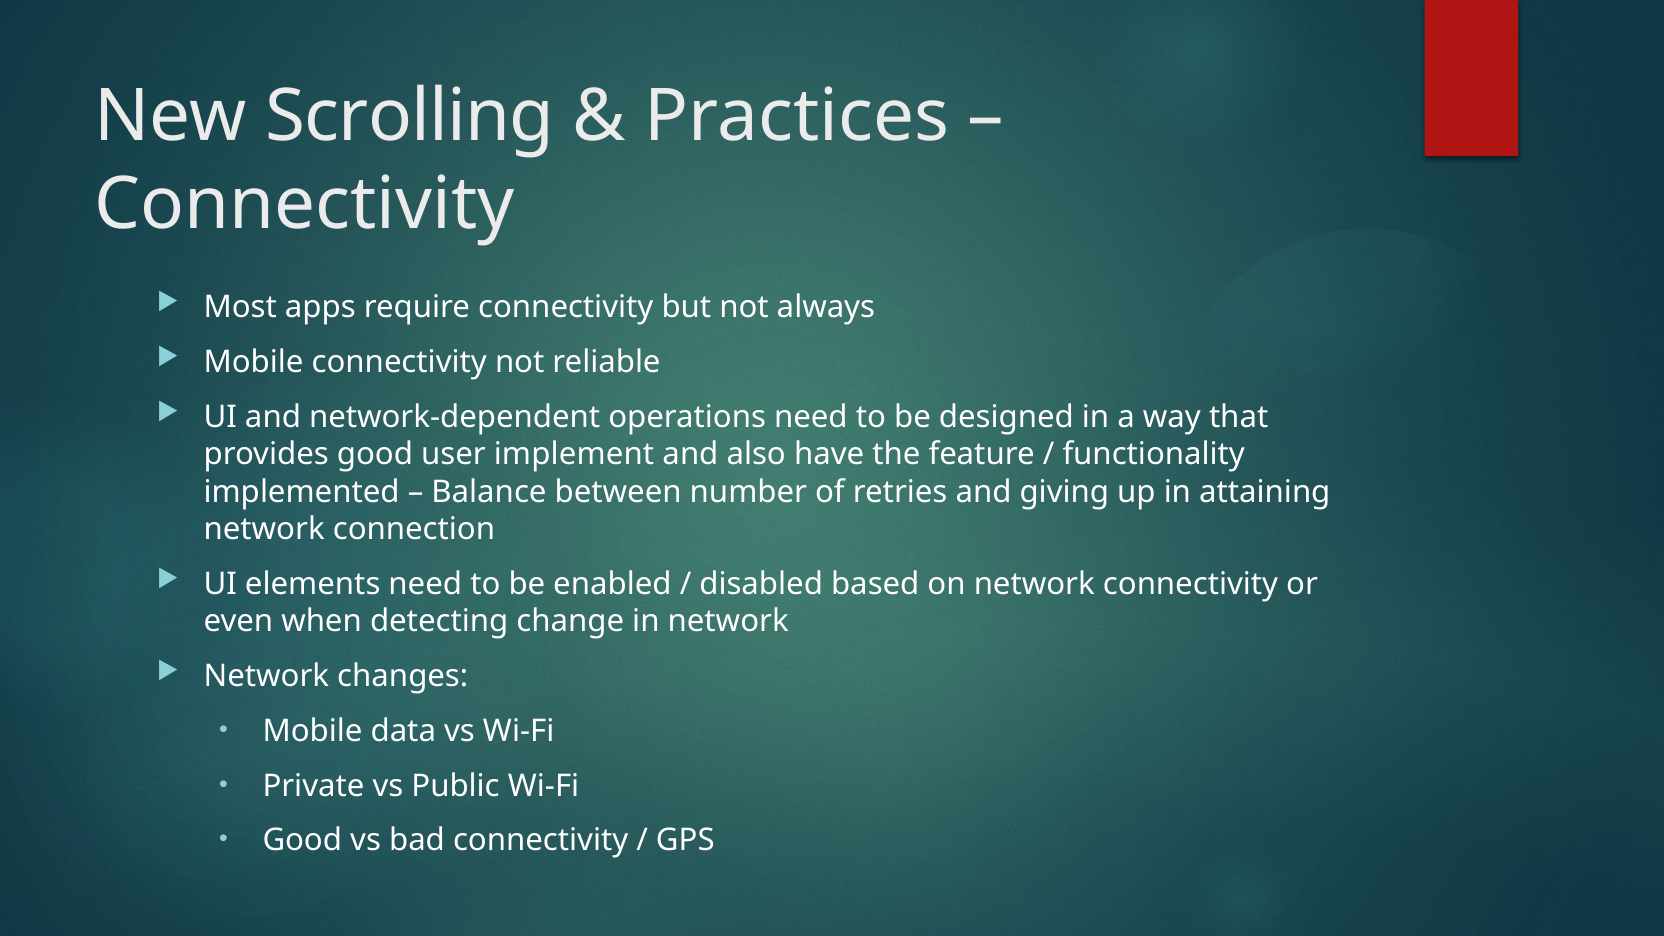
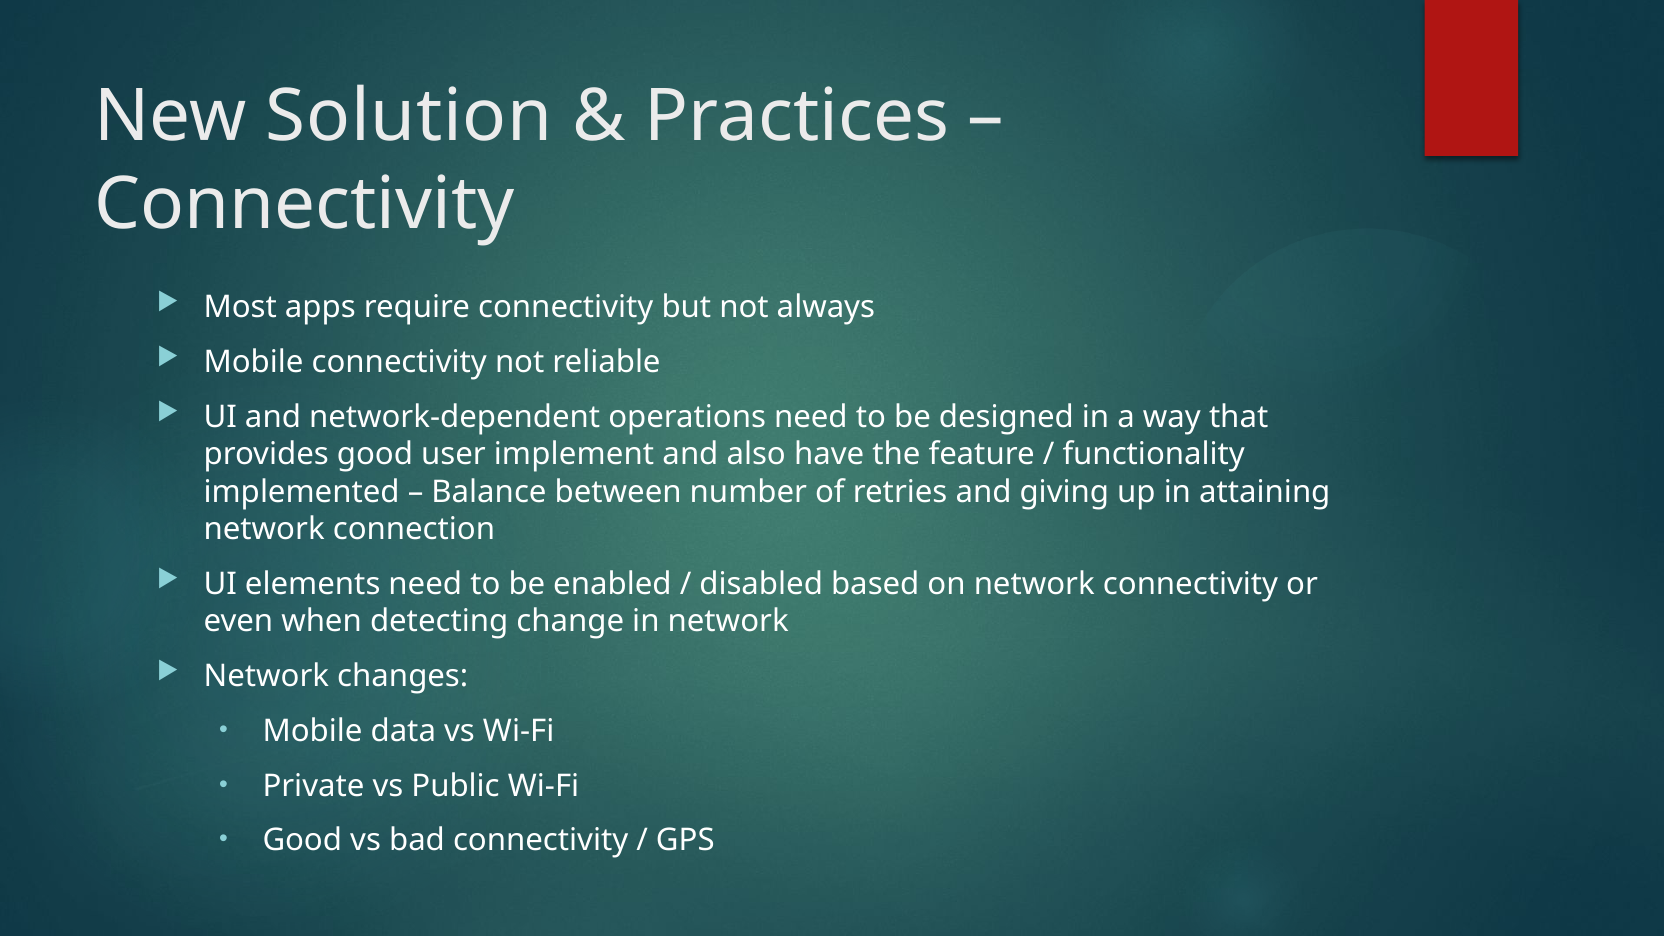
Scrolling: Scrolling -> Solution (409, 117)
